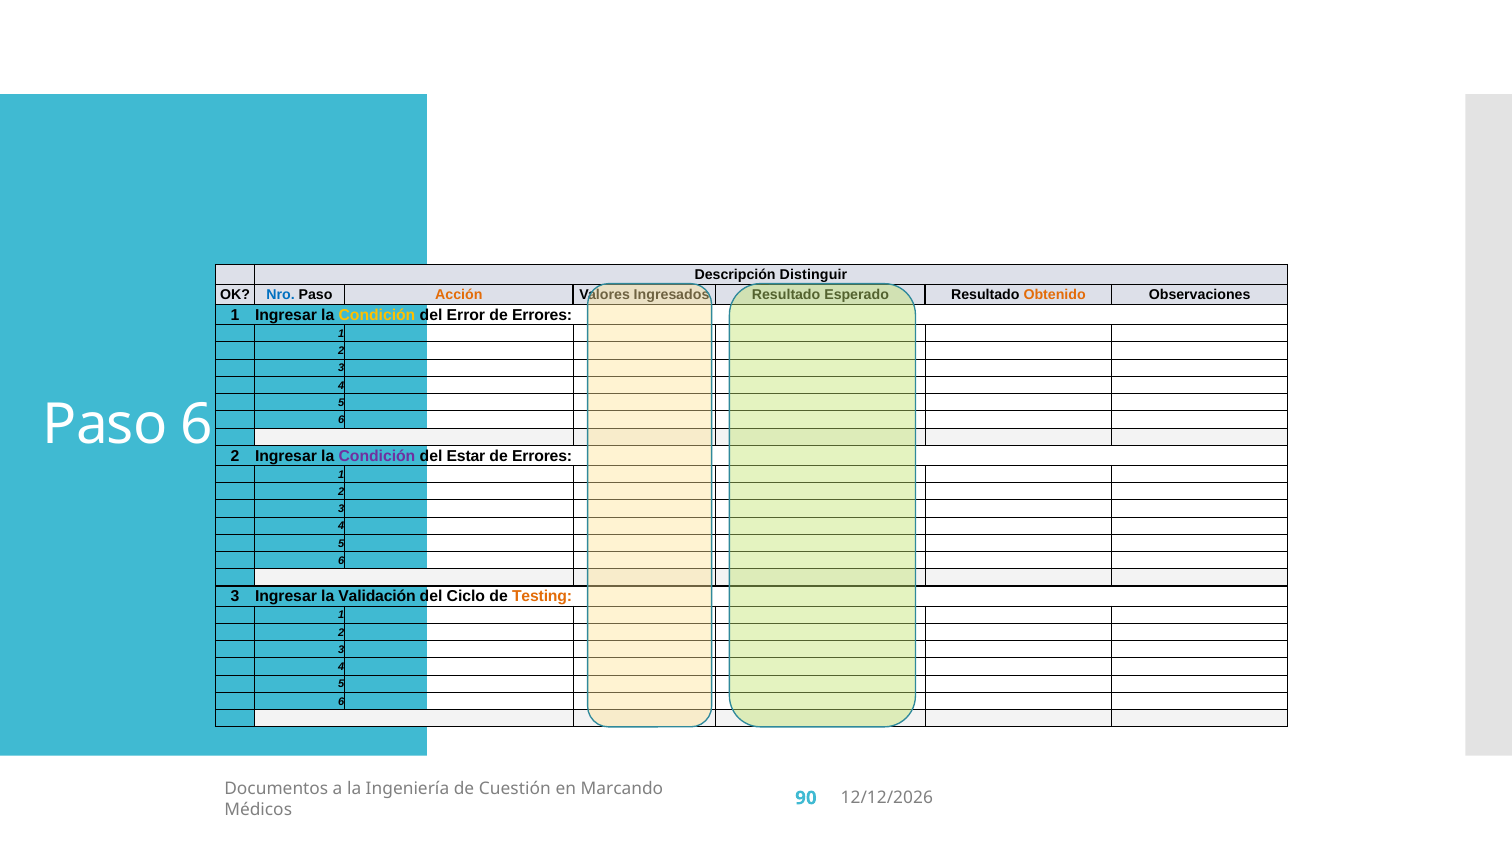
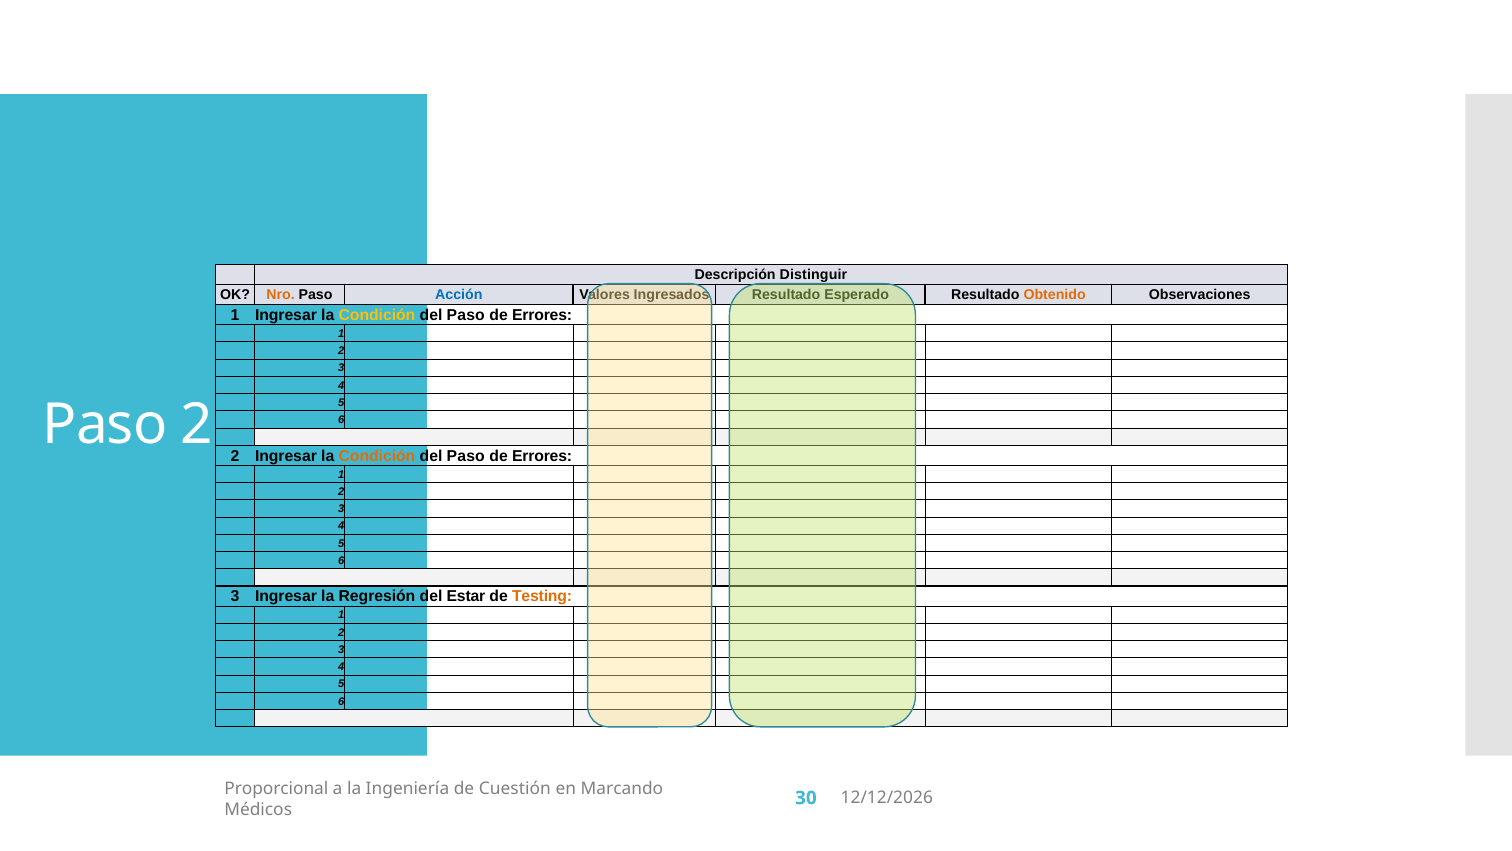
Nro colour: blue -> orange (281, 295)
Acción colour: orange -> blue (459, 295)
Error: Error -> Paso (466, 315)
Paso 6: 6 -> 2 (197, 424)
Condición colour: purple -> orange (377, 456)
Estar: Estar -> Paso (466, 456)
Validación: Validación -> Regresión (377, 596)
Ciclo: Ciclo -> Estar (466, 596)
Documentos: Documentos -> Proporcional (276, 789)
90: 90 -> 30 (806, 798)
